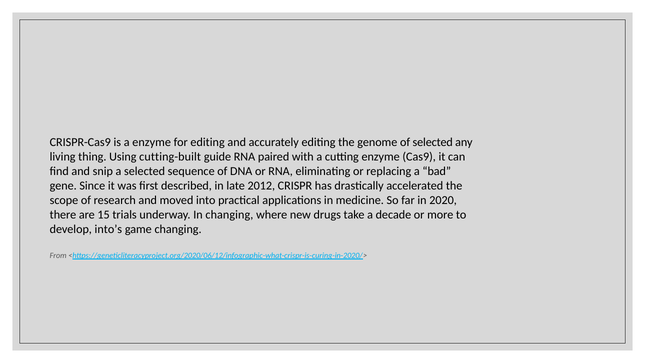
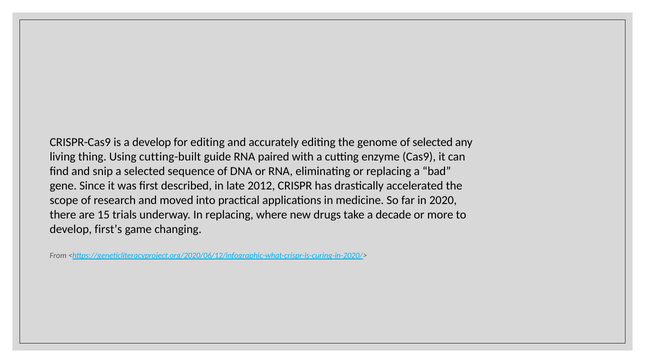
a enzyme: enzyme -> develop (152, 142)
In changing: changing -> replacing (229, 215)
into’s: into’s -> first’s (108, 229)
